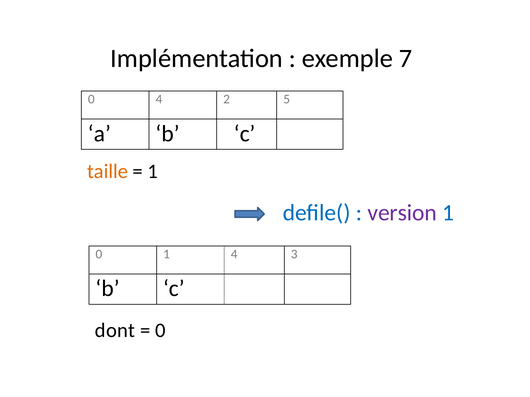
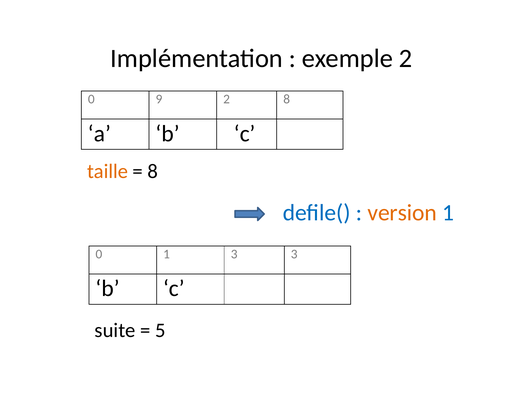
exemple 7: 7 -> 2 (406, 58)
0 4: 4 -> 9 (159, 99)
2 5: 5 -> 8 (287, 99)
1: 1 -> 8 (153, 172)
version colour: purple -> orange (402, 213)
1 4: 4 -> 3 (234, 255)
dont: dont -> suite (115, 331)
0: 0 -> 5 (160, 331)
